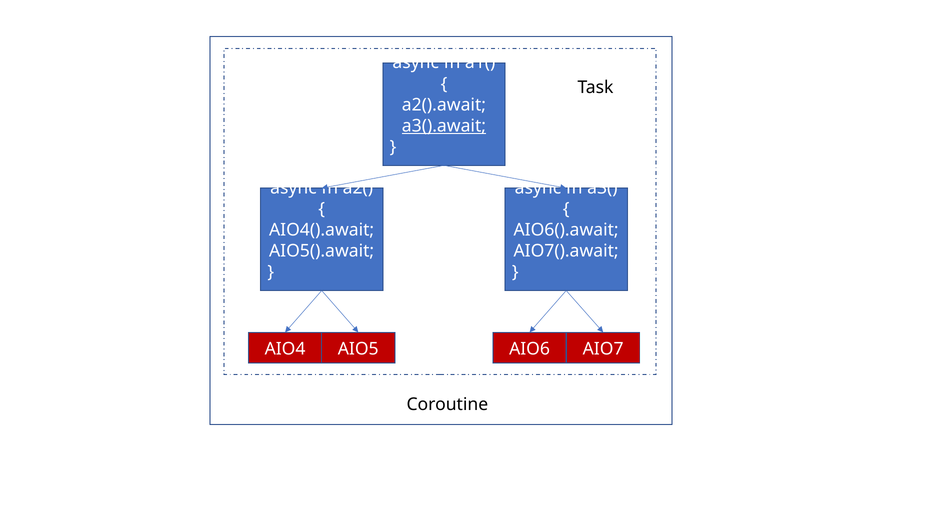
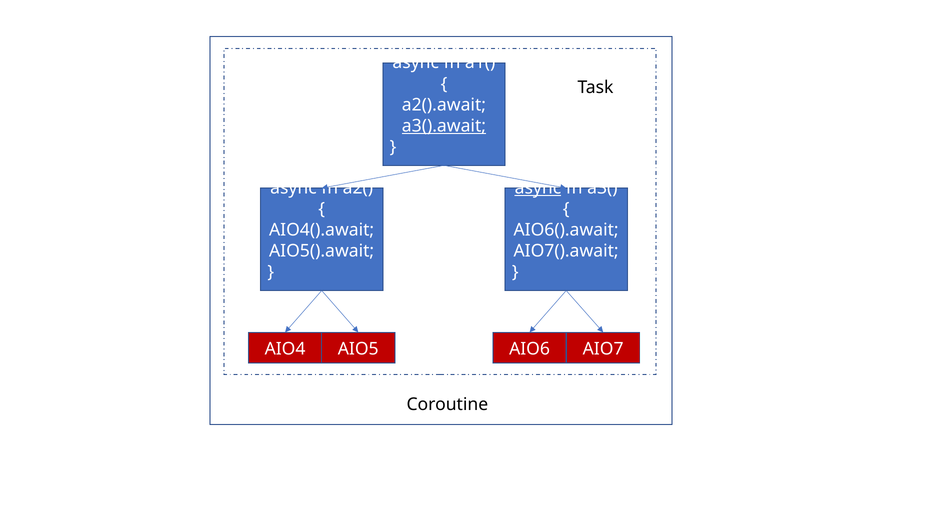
async underline: none -> present (538, 188)
